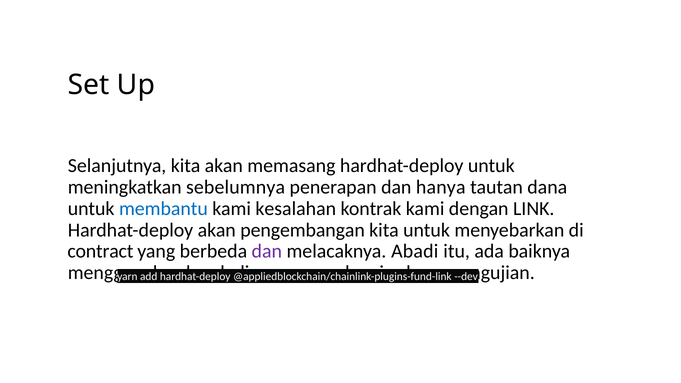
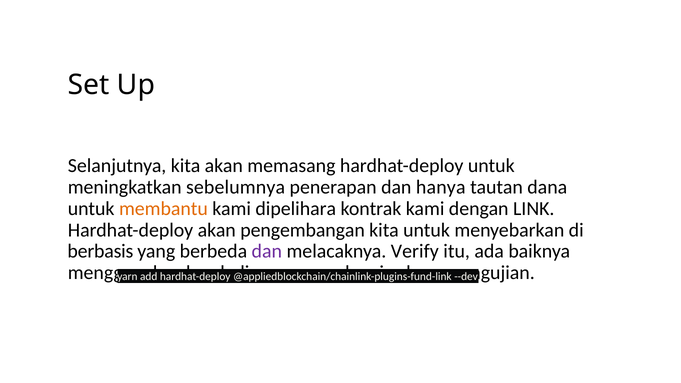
membantu colour: blue -> orange (163, 209)
kesalahan: kesalahan -> dipelihara (296, 209)
contract: contract -> berbasis (100, 251)
Abadi: Abadi -> Verify (415, 251)
